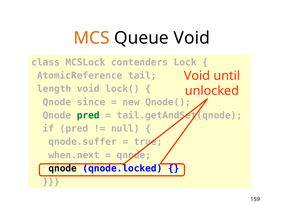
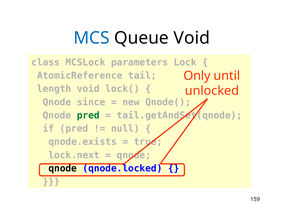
MCS colour: orange -> blue (92, 38)
contenders: contenders -> parameters (140, 62)
Void: Void -> Only (197, 76)
qnode.suffer: qnode.suffer -> qnode.exists (83, 142)
when.next: when.next -> lock.next (74, 155)
